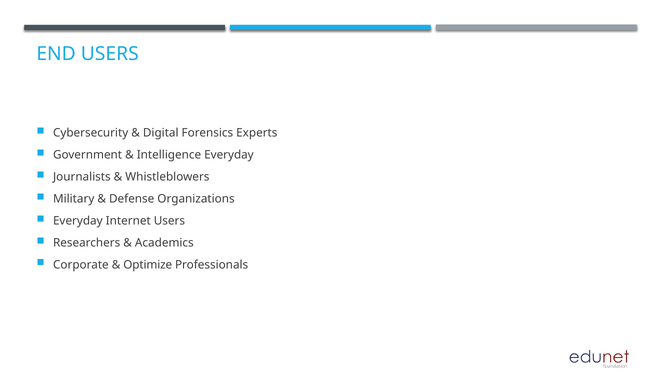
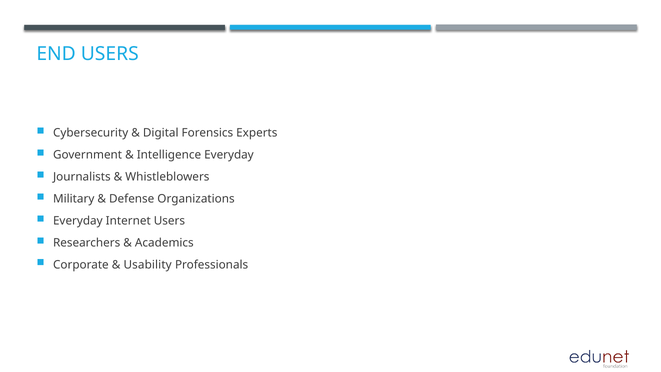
Optimize: Optimize -> Usability (148, 265)
